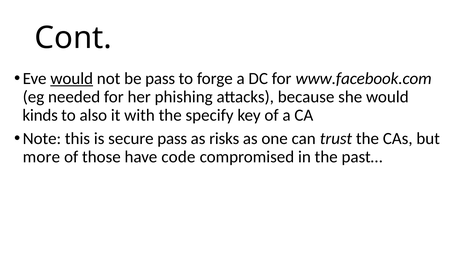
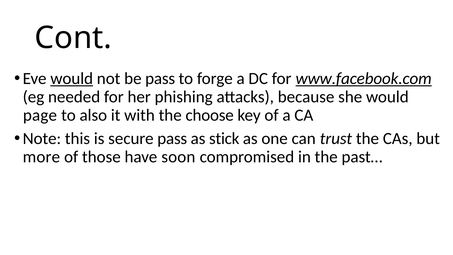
www.facebook.com underline: none -> present (364, 79)
kinds: kinds -> page (40, 115)
specify: specify -> choose (210, 115)
risks: risks -> stick (224, 138)
code: code -> soon (178, 157)
